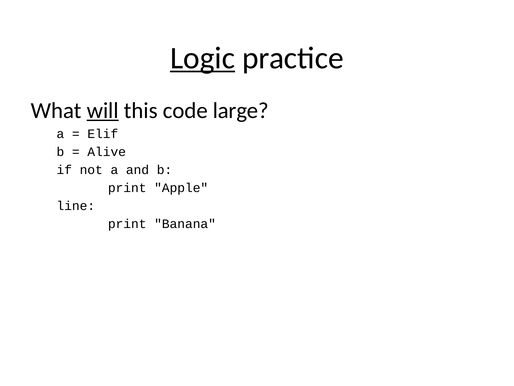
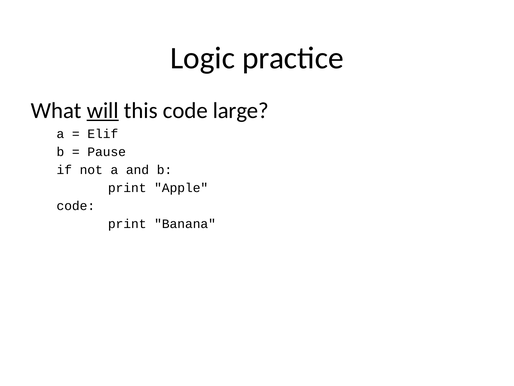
Logic underline: present -> none (203, 58)
Alive: Alive -> Pause (107, 152)
line: line -> code (76, 206)
